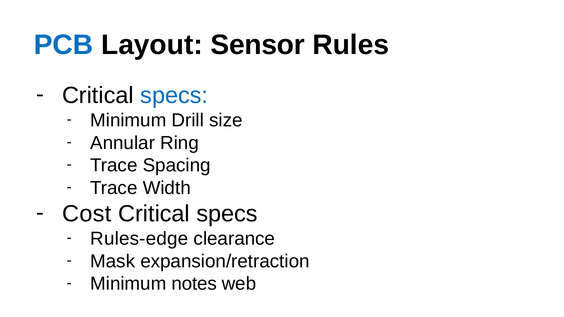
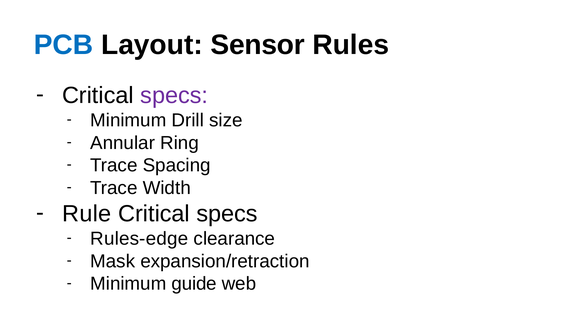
specs colour: blue -> purple (174, 95)
Cost: Cost -> Rule (87, 214)
notes: notes -> guide (194, 284)
